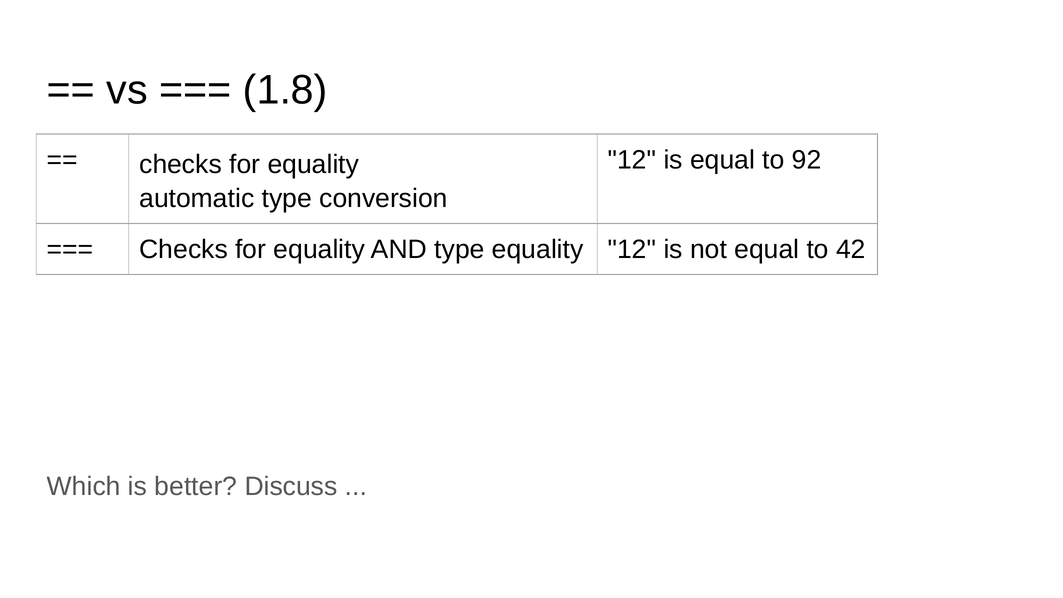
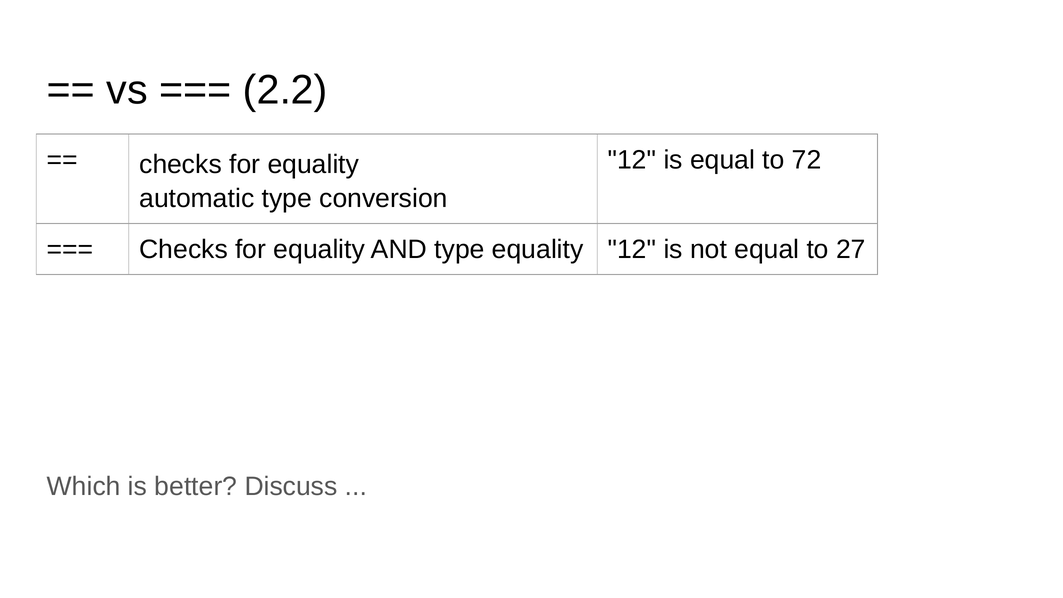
1.8: 1.8 -> 2.2 (285, 90)
92: 92 -> 72 (807, 160)
42: 42 -> 27 (851, 249)
